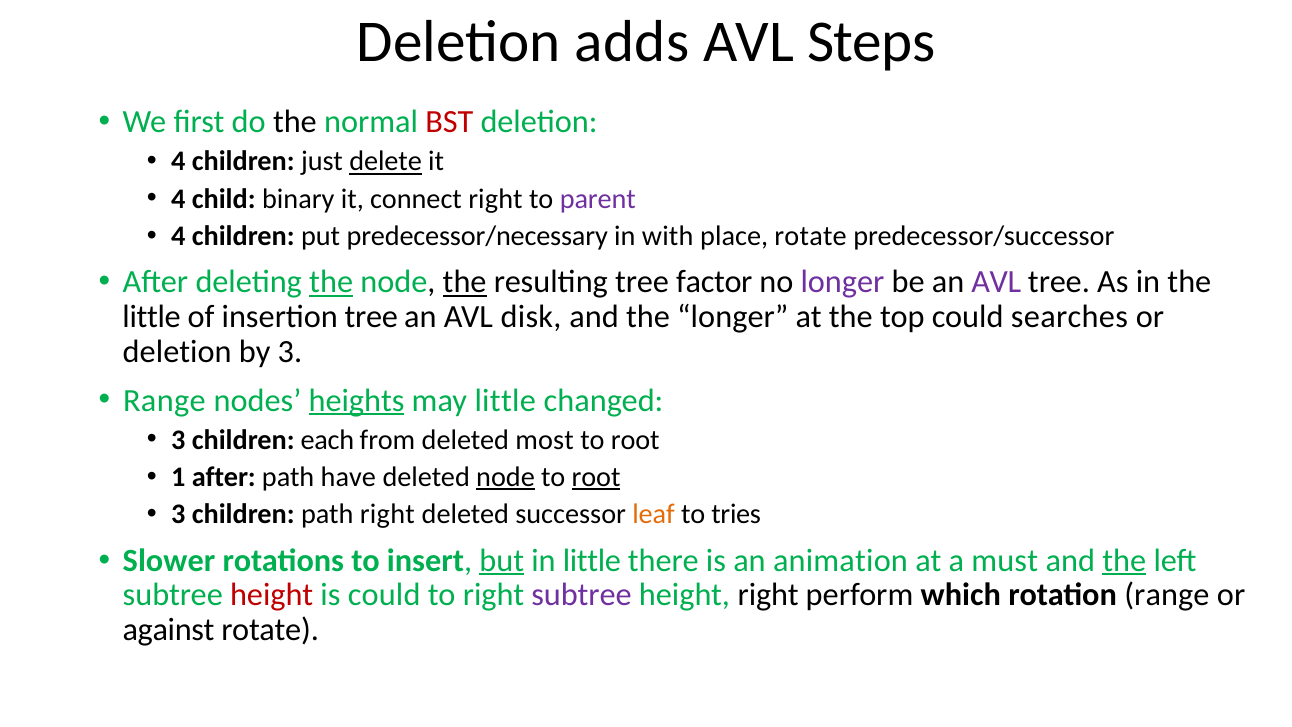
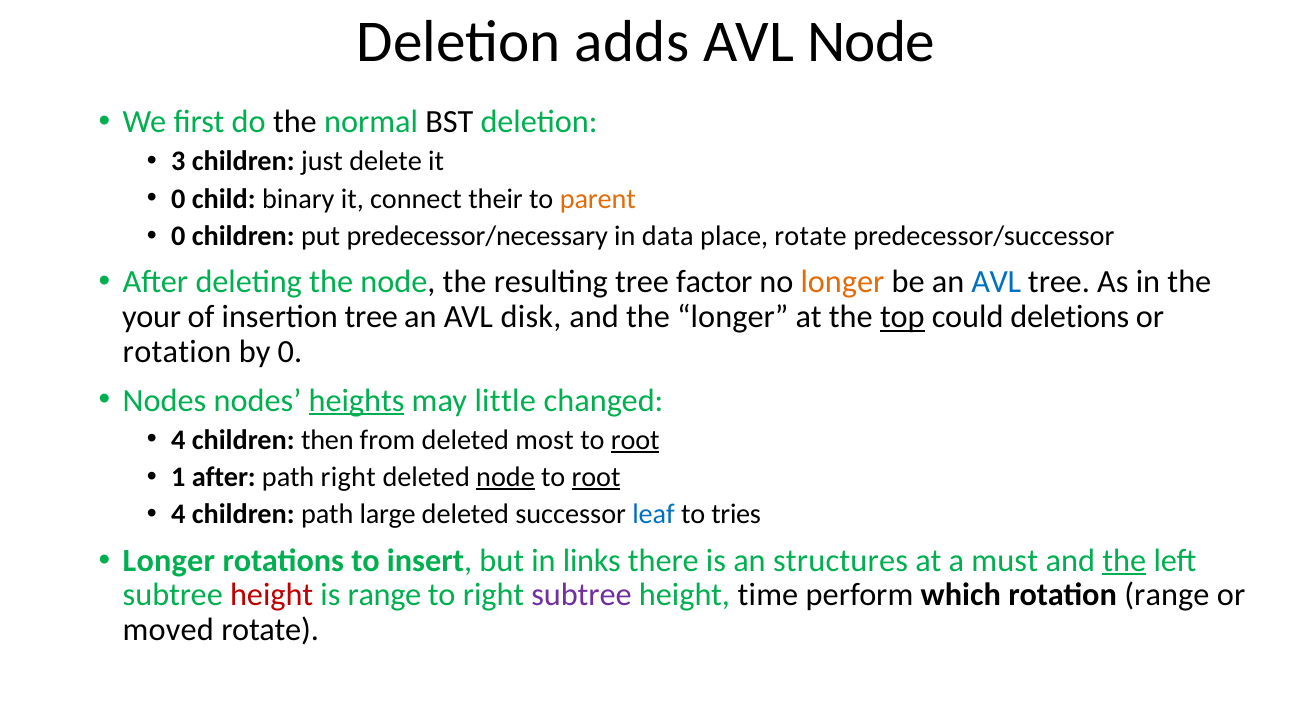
AVL Steps: Steps -> Node (871, 42)
BST colour: red -> black (449, 122)
4: 4 -> 3 (178, 162)
delete underline: present -> none (386, 162)
4: 4 -> 0 (178, 199)
connect right: right -> their (496, 199)
parent colour: purple -> orange (598, 199)
4: 4 -> 0 (178, 236)
with: with -> data (668, 236)
the underline: present -> none (331, 282)
the underline: present -> none (465, 282)
longer colour: purple -> orange (842, 282)
AVL colour: purple -> blue (996, 282)
little: little -> your (152, 317)
top underline: none -> present (902, 317)
searches: searches -> deletions (1070, 317)
deletion: deletion -> rotation (177, 352)
by 3: 3 -> 0 (290, 352)
Range: Range -> Nodes (165, 400)
3: 3 -> 4 (178, 440)
each: each -> then (327, 440)
root underline: none -> present (635, 440)
path have: have -> right (348, 477)
3: 3 -> 4 (178, 514)
path right: right -> large (388, 514)
leaf colour: orange -> blue (654, 514)
Slower: Slower -> Longer (169, 560)
but underline: present -> none (502, 560)
in little: little -> links (592, 560)
animation: animation -> structures (840, 560)
is could: could -> range (384, 595)
height right: right -> time (768, 595)
against: against -> moved (168, 630)
